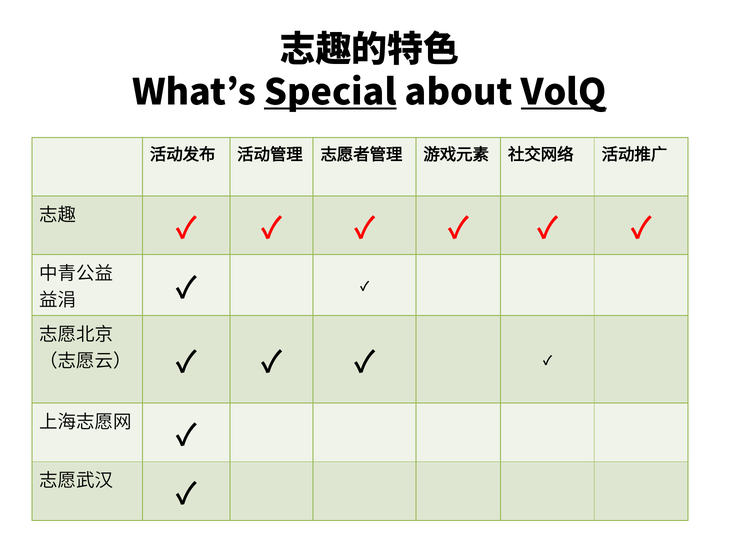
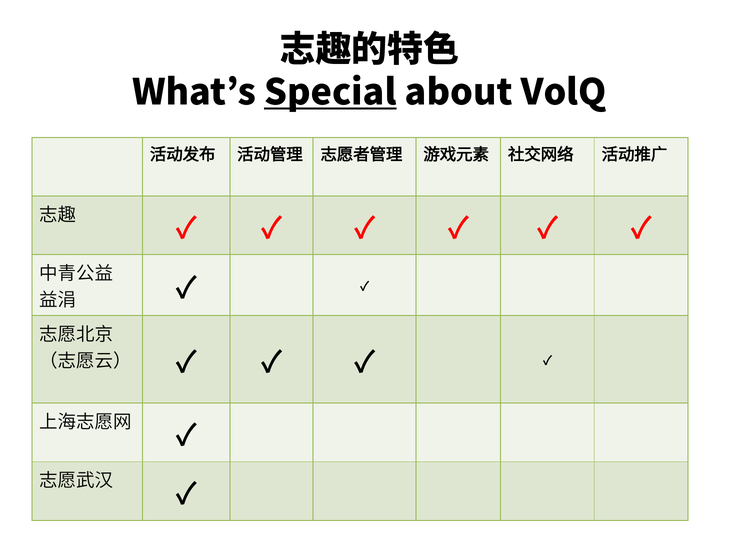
VolQ underline: present -> none (564, 93)
